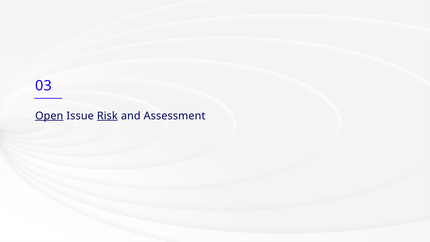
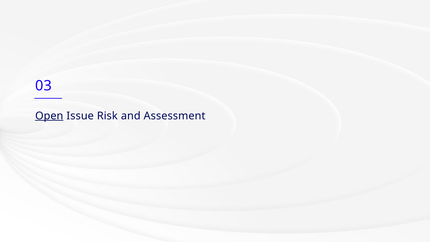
Risk underline: present -> none (107, 116)
